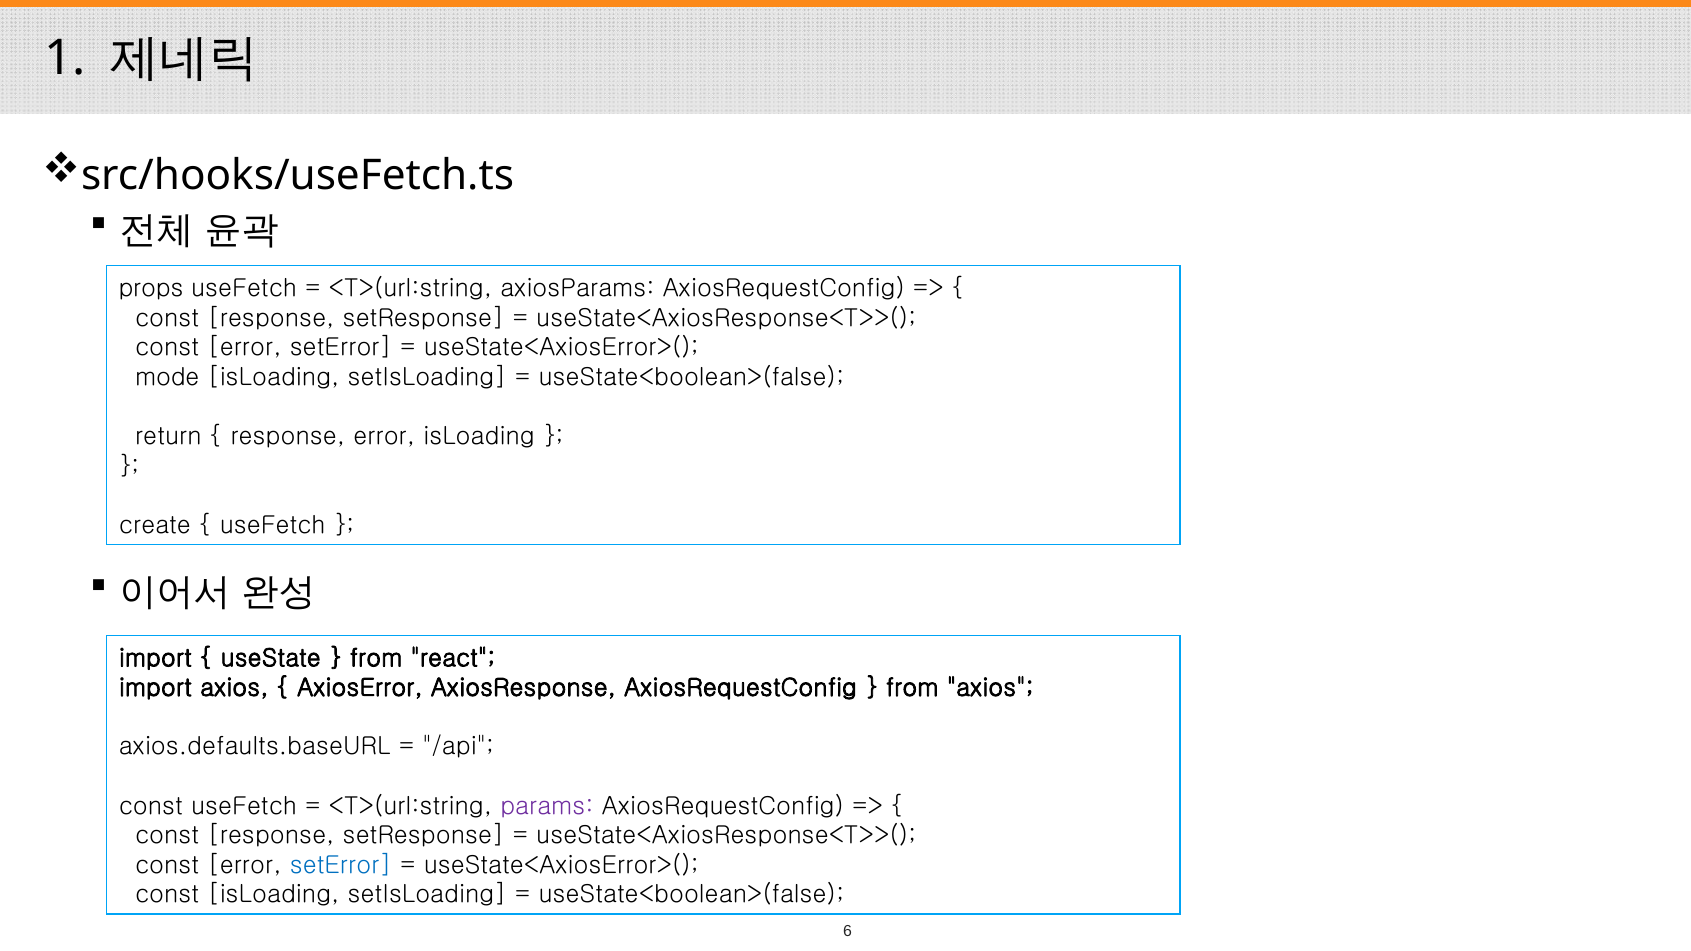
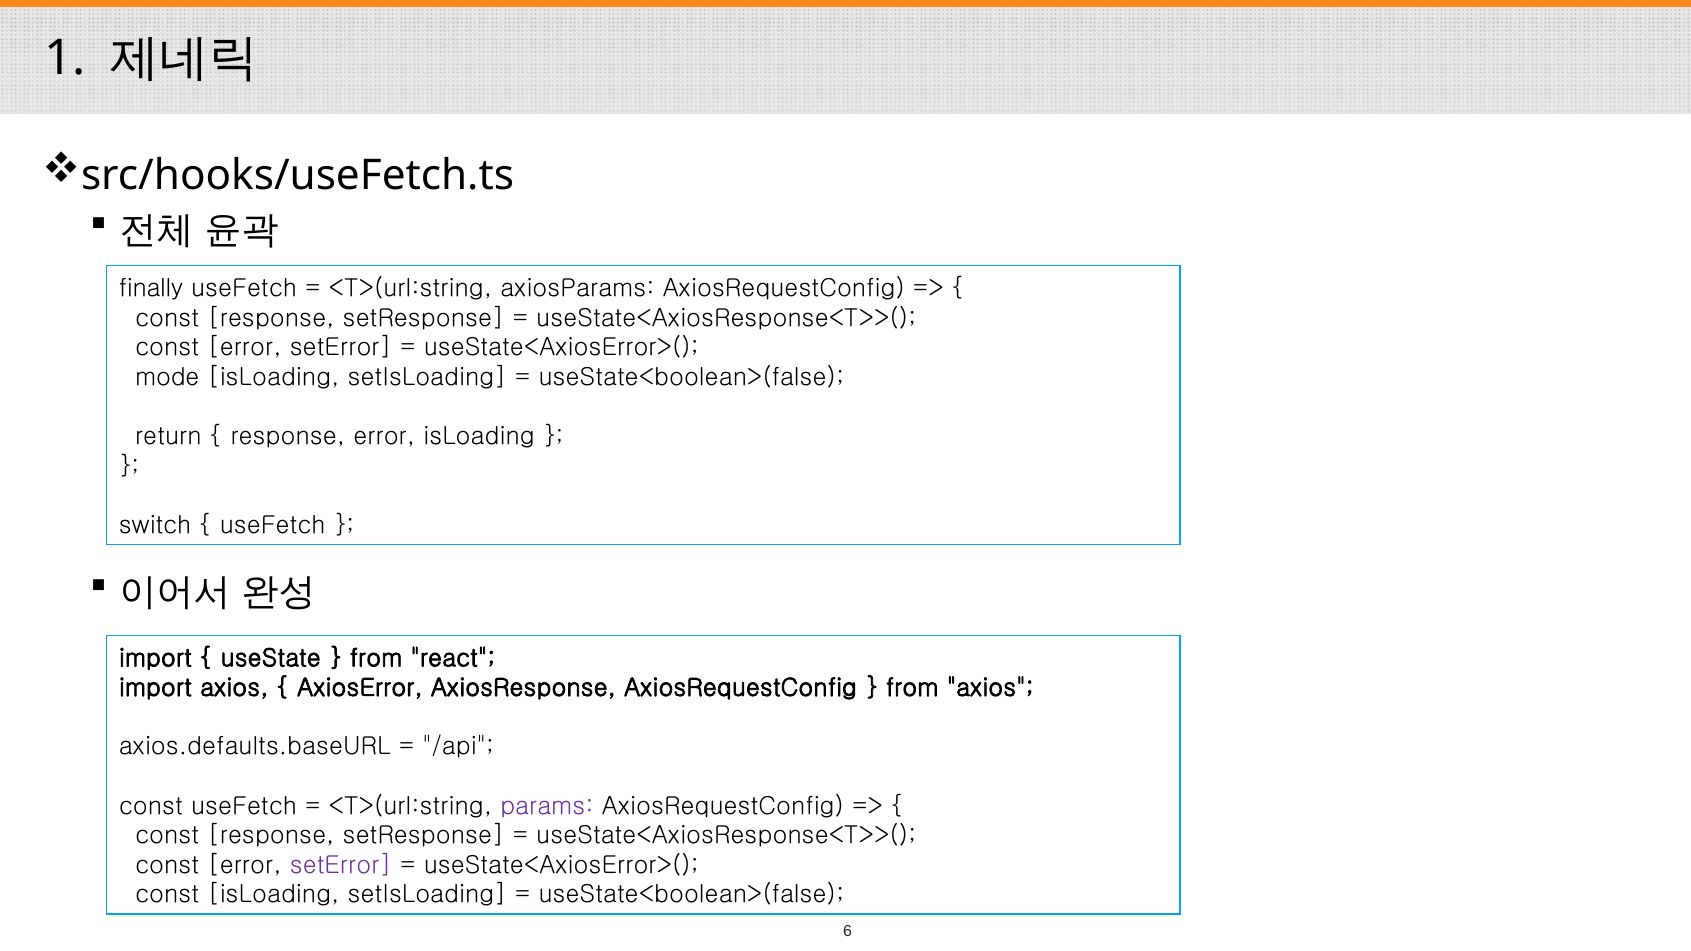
props: props -> finally (151, 289)
create: create -> switch (155, 526)
setError colour: blue -> purple (341, 865)
